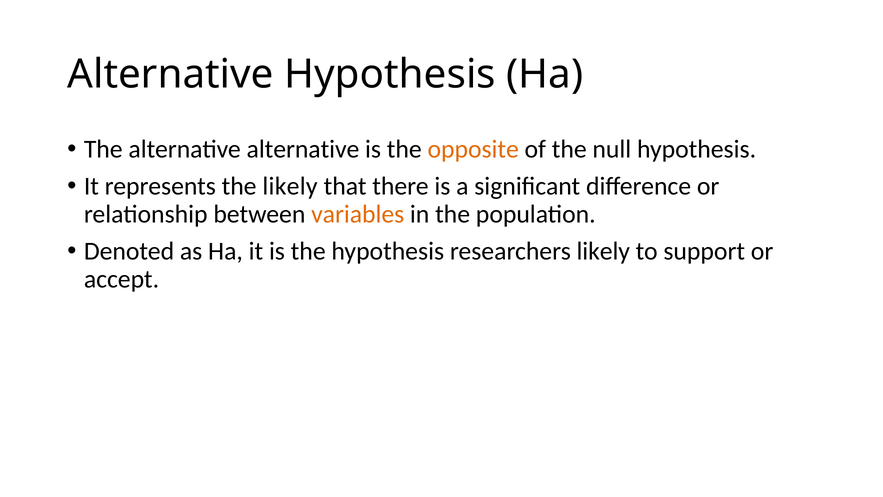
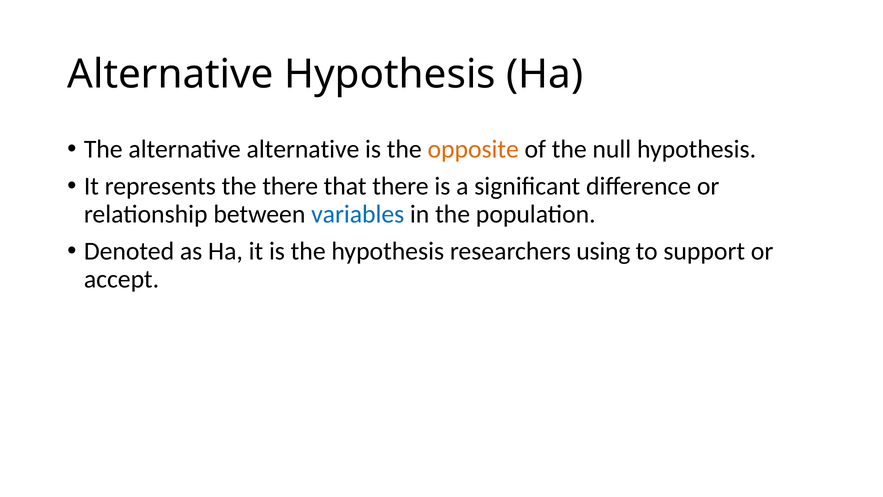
the likely: likely -> there (290, 186)
variables colour: orange -> blue (358, 214)
researchers likely: likely -> using (603, 251)
